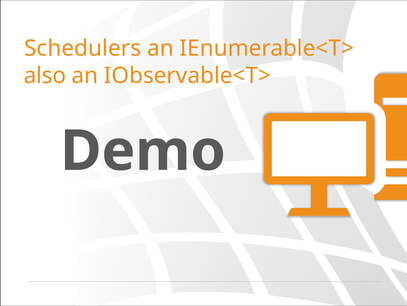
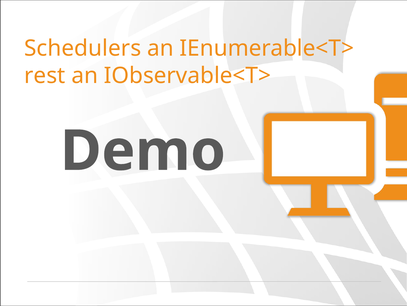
also: also -> rest (45, 75)
